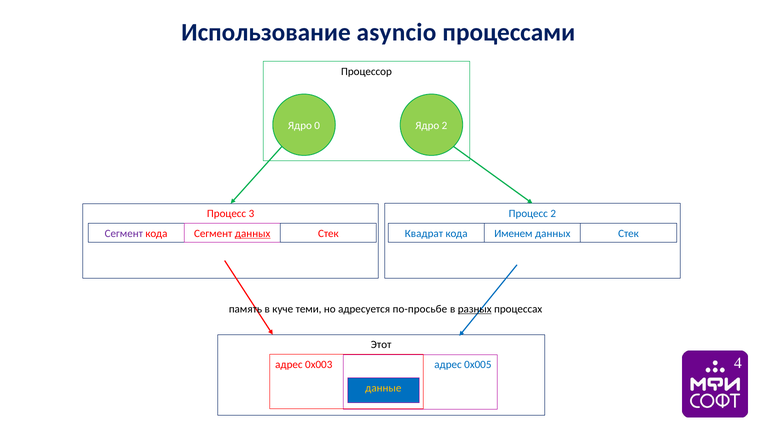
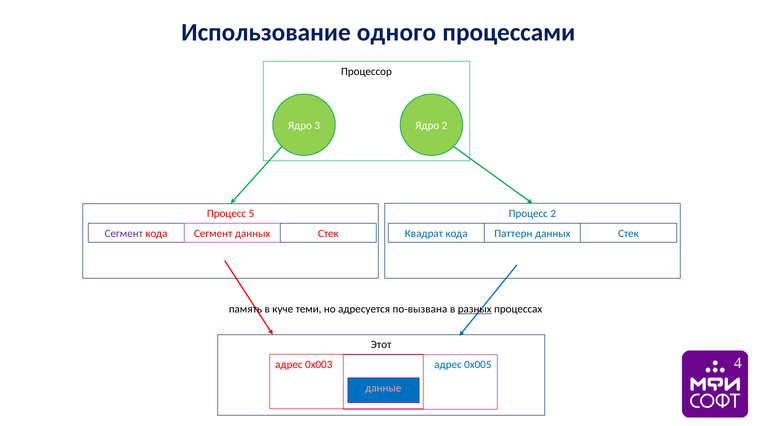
asyncio: asyncio -> одного (396, 33)
0: 0 -> 3 (317, 125)
3: 3 -> 5 (251, 214)
данных underline: present -> none (253, 233)
Именем: Именем -> Паттерн (513, 233)
по-просьбе: по-просьбе -> по-вызвана (420, 309)
данные colour: yellow -> pink (383, 388)
